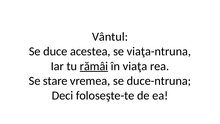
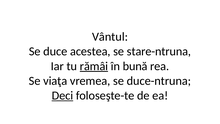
viaţa-ntruna: viaţa-ntruna -> stare-ntruna (159, 51)
viaţa: viaţa -> bună (135, 66)
stare: stare -> viaţa (55, 81)
Deci underline: none -> present (62, 95)
